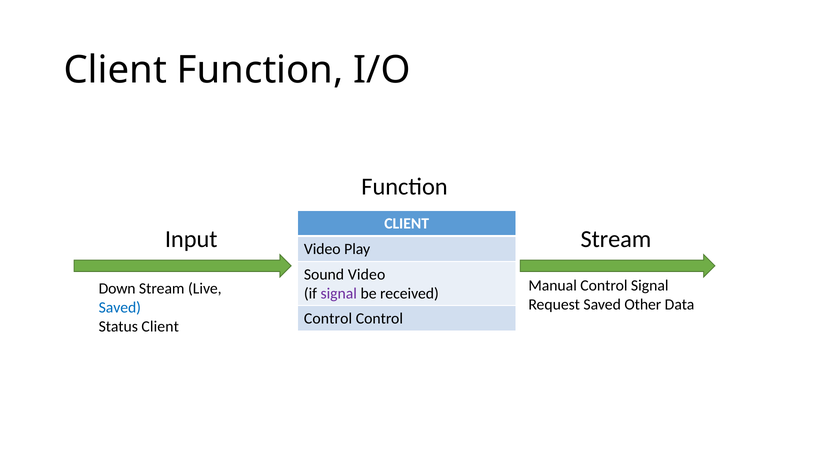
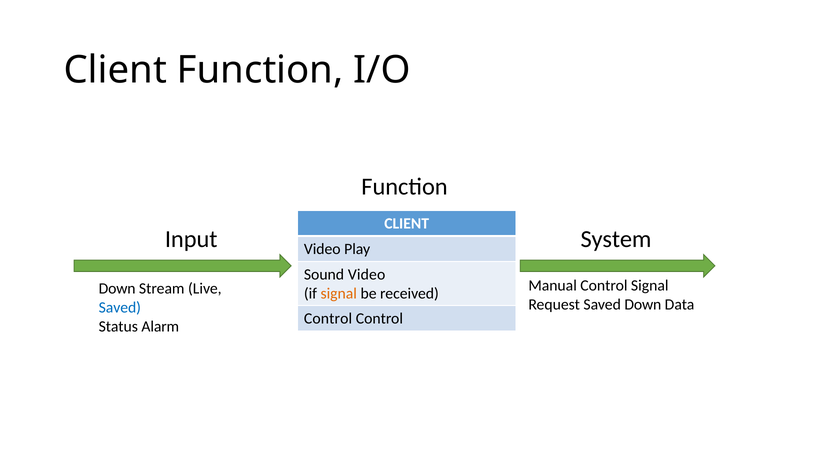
Input Stream: Stream -> System (616, 239)
signal colour: purple -> orange (339, 293)
Saved Other: Other -> Down (643, 304)
Status Client: Client -> Alarm (160, 326)
